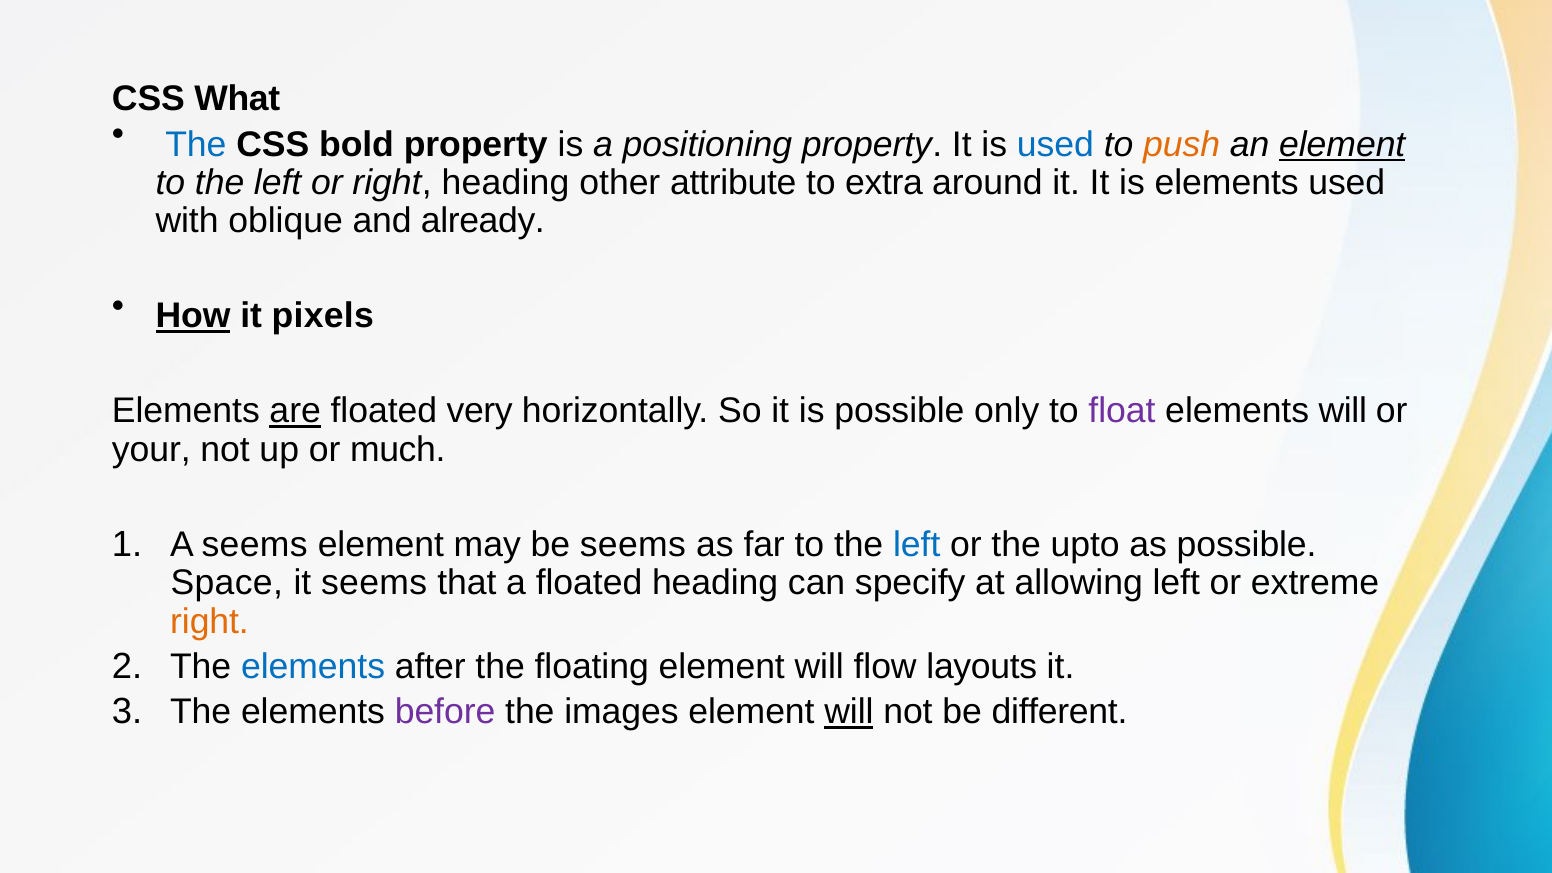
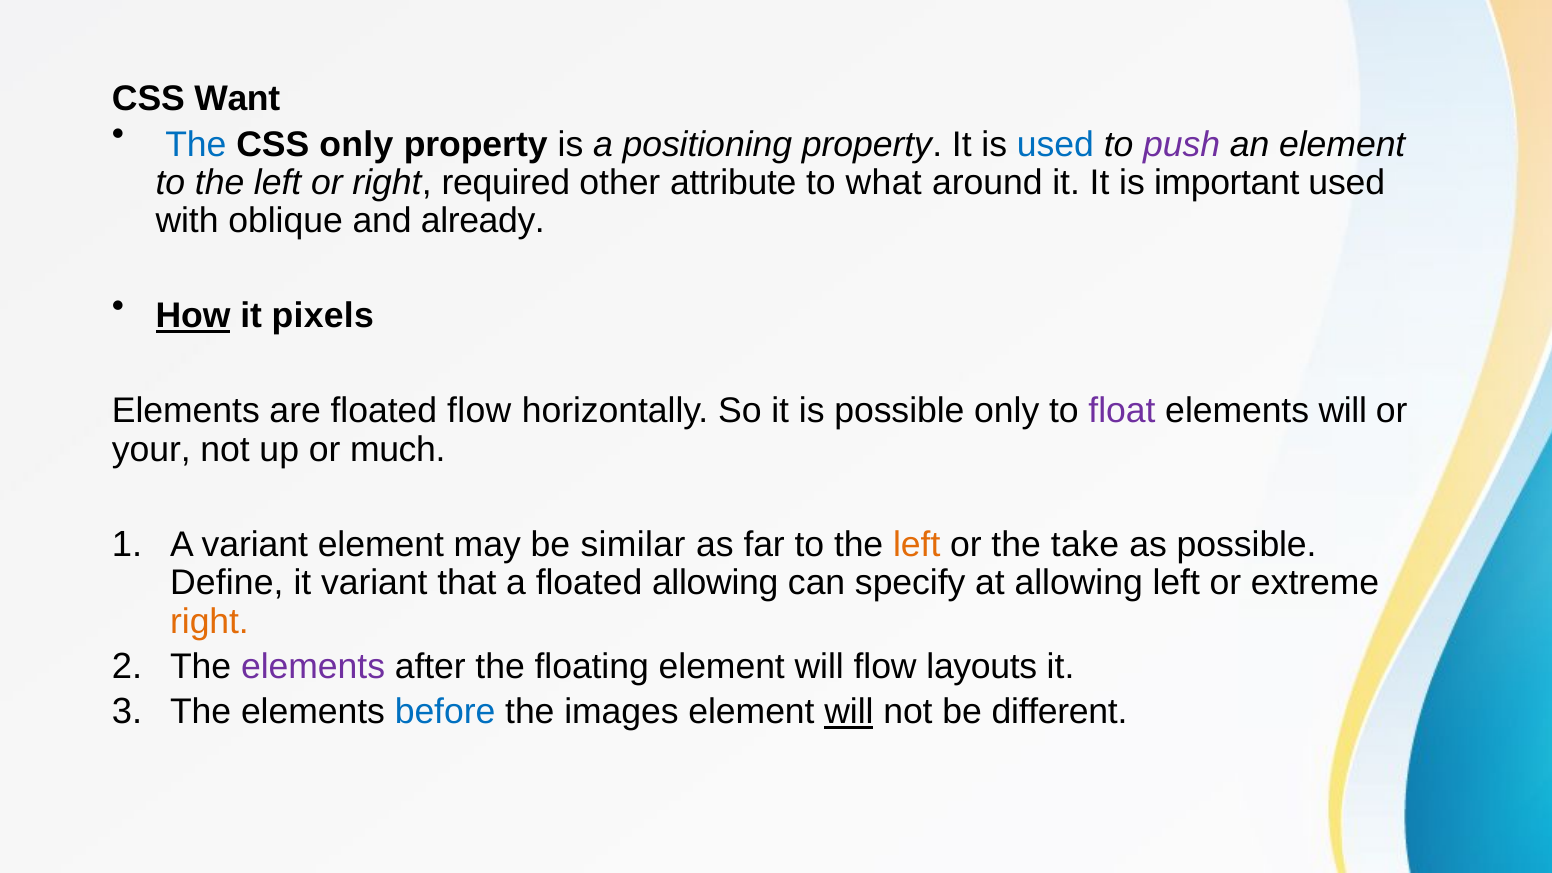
What: What -> Want (237, 99)
CSS bold: bold -> only (356, 144)
push colour: orange -> purple (1182, 144)
element underline: present -> none (1342, 144)
right heading: heading -> required (506, 183)
extra: extra -> what (884, 183)
is elements: elements -> important (1227, 183)
are underline: present -> none (295, 411)
floated very: very -> flow (479, 411)
A seems: seems -> variant (255, 545)
be seems: seems -> similar (633, 545)
left colour: blue -> orange (917, 545)
upto: upto -> take (1085, 545)
Space: Space -> Define (227, 583)
it seems: seems -> variant (374, 583)
floated heading: heading -> allowing (715, 583)
elements colour: blue -> purple (313, 667)
before colour: purple -> blue (445, 712)
